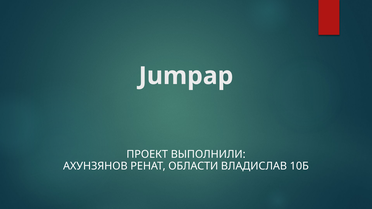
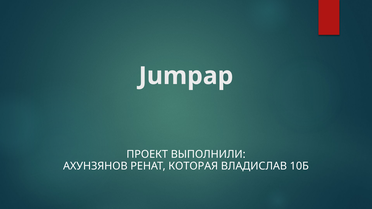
ОБЛАСТИ: ОБЛАСТИ -> КОТОРАЯ (193, 166)
